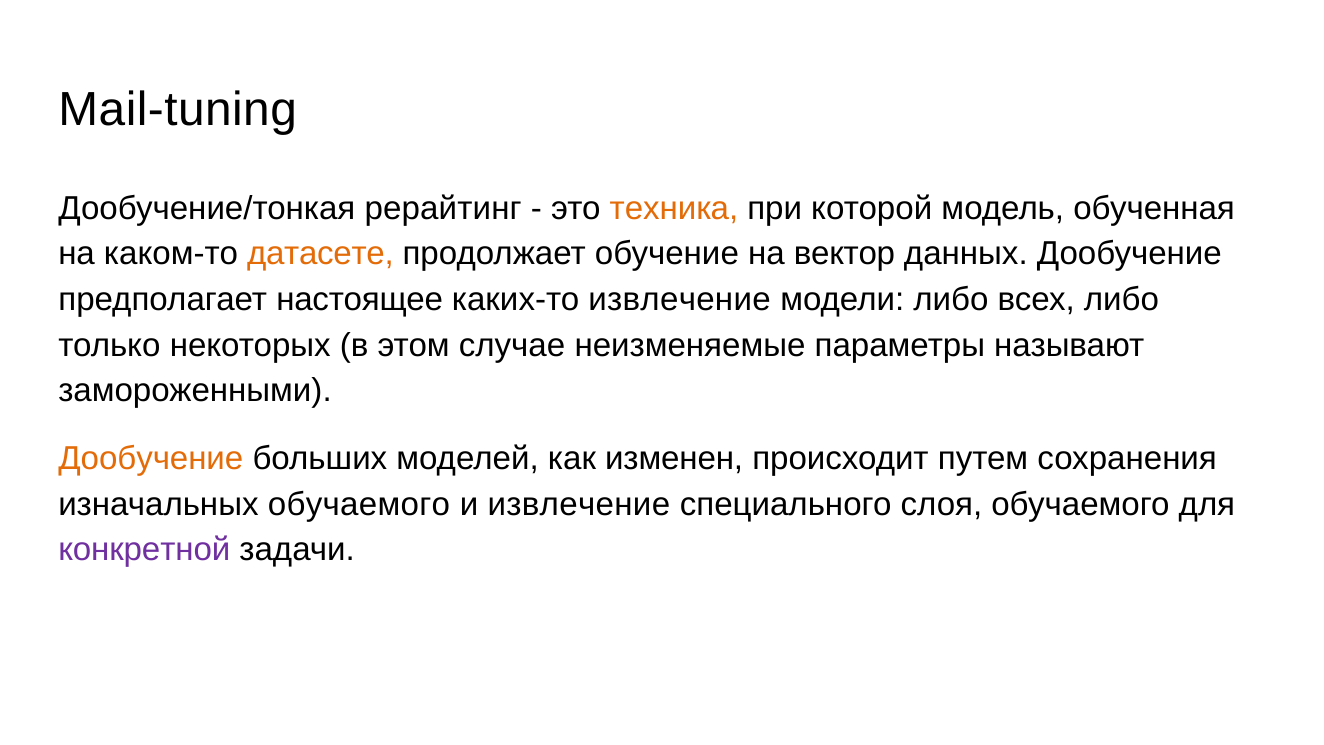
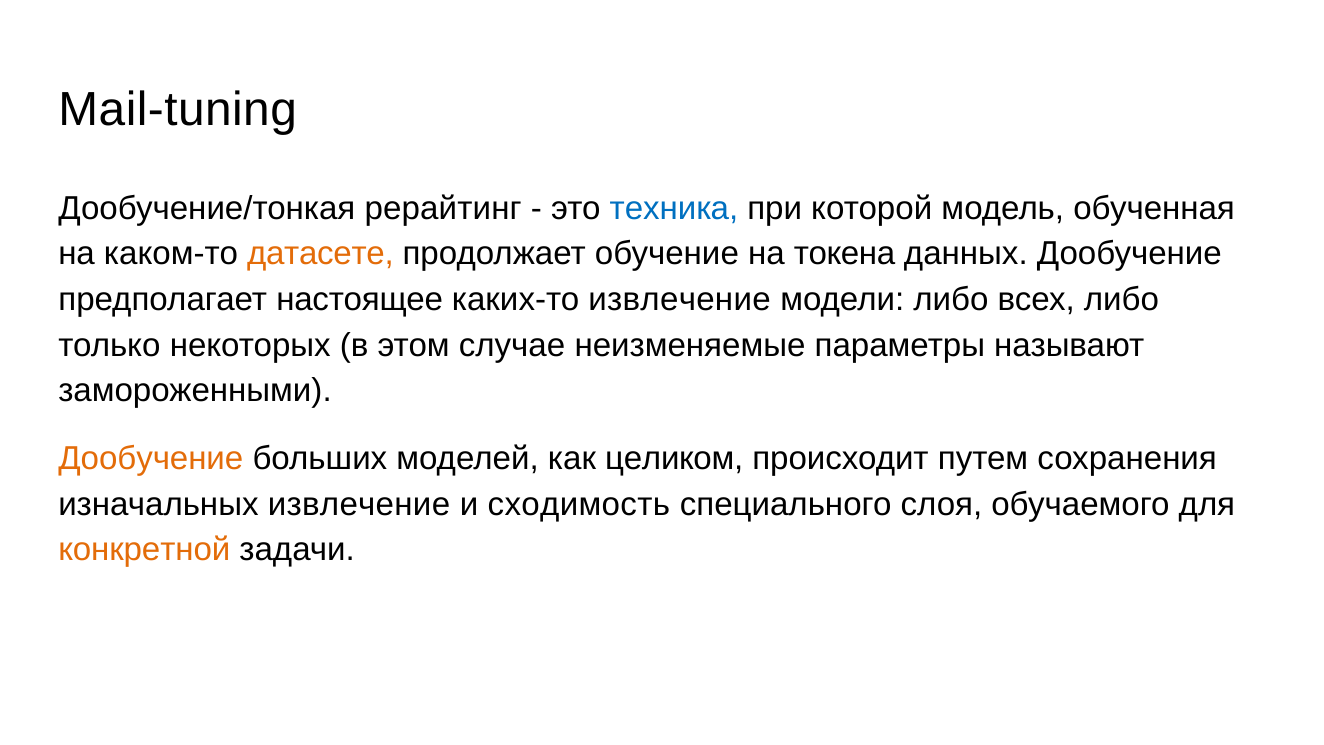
техника colour: orange -> blue (674, 208)
вектор: вектор -> токена (845, 254)
изменен: изменен -> целиком (674, 459)
изначальных обучаемого: обучаемого -> извлечение (359, 504)
и извлечение: извлечение -> сходимость (579, 504)
конкретной colour: purple -> orange (144, 550)
